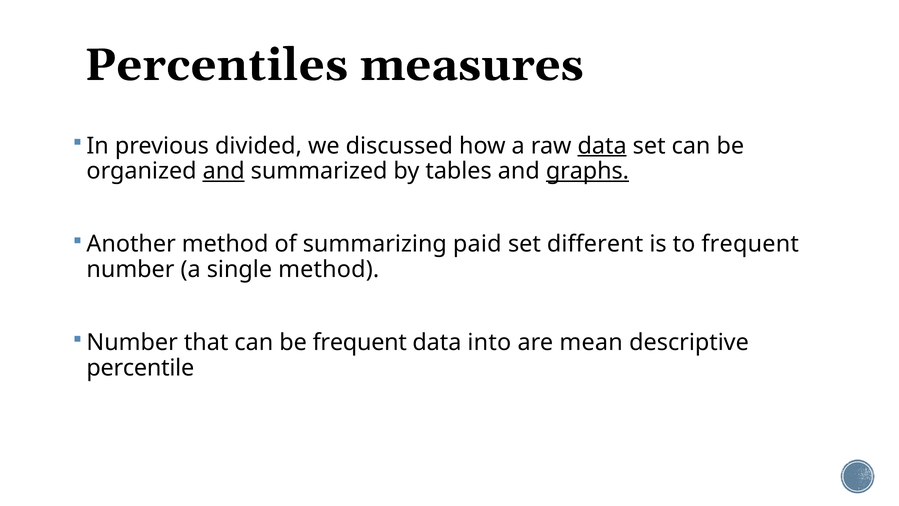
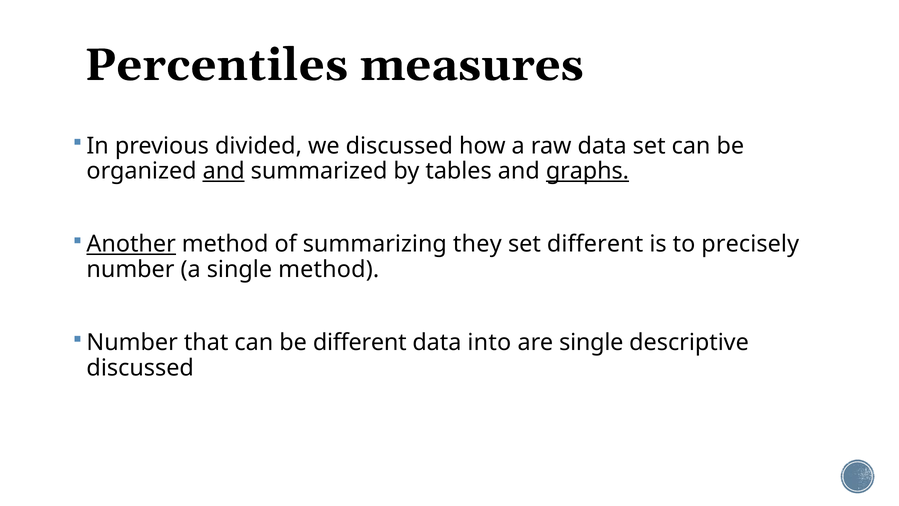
data underline: present -> none (602, 146)
Another underline: none -> present (131, 244)
paid: paid -> they (477, 244)
to frequent: frequent -> precisely (750, 244)
be frequent: frequent -> different (360, 342)
are mean: mean -> single (591, 342)
percentile: percentile -> discussed (140, 368)
